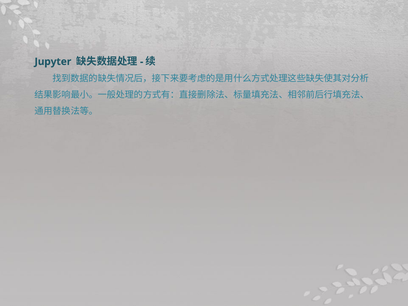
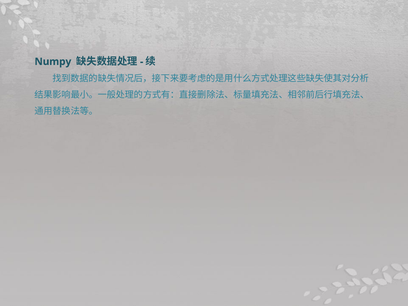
Jupyter: Jupyter -> Numpy (53, 62)
